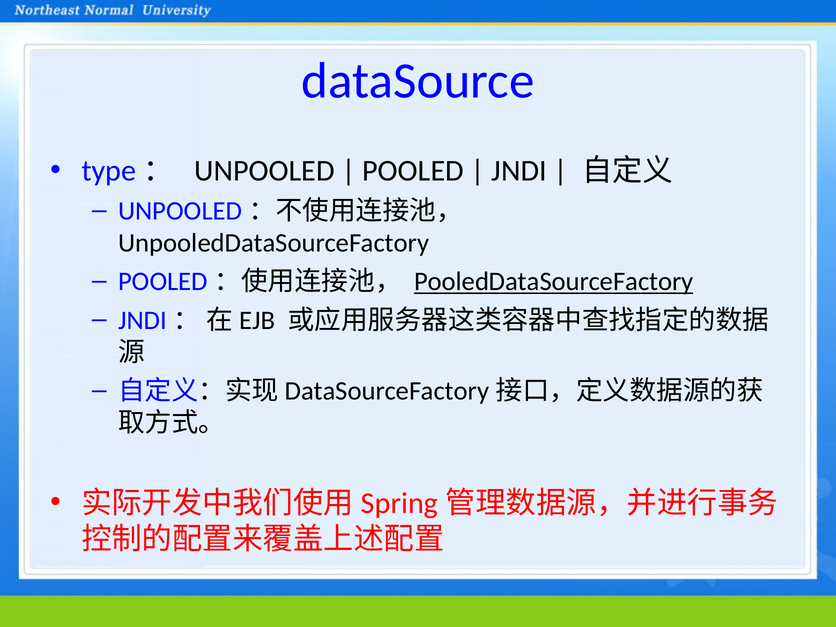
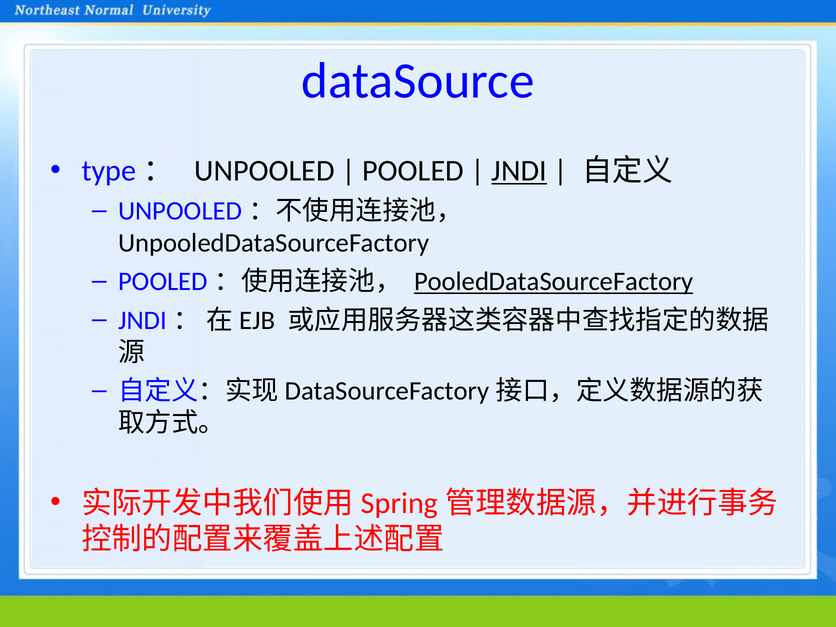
JNDI underline: none -> present (519, 171)
